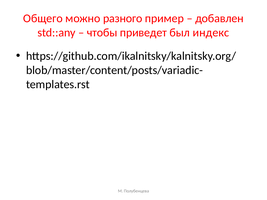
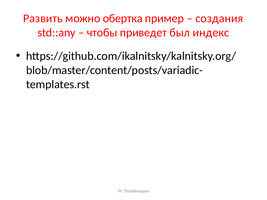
Общего: Общего -> Развить (43, 18)
разного: разного -> обертка (123, 18)
добавлен: добавлен -> создания (219, 18)
